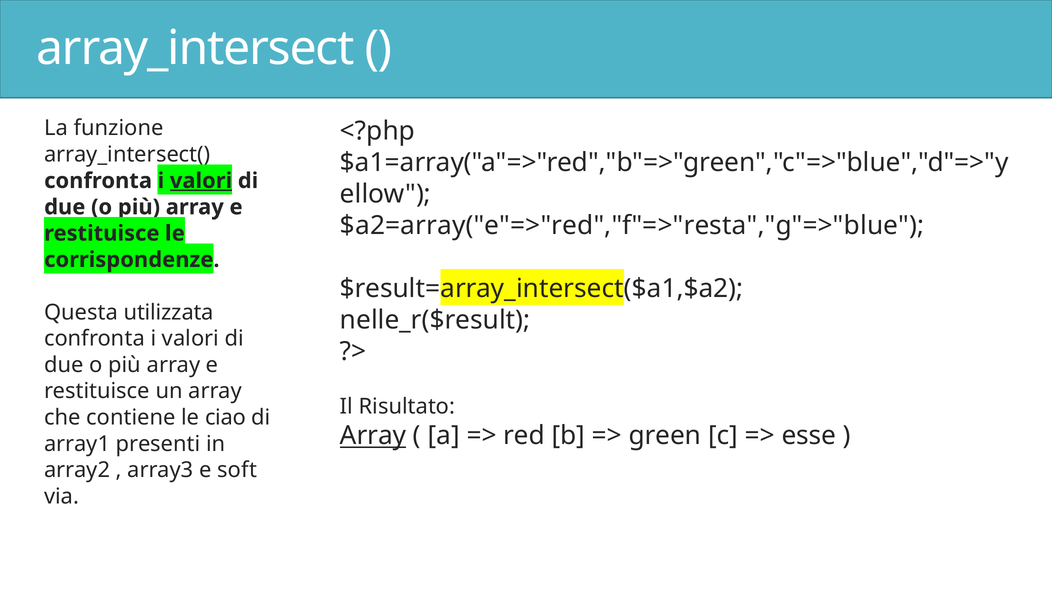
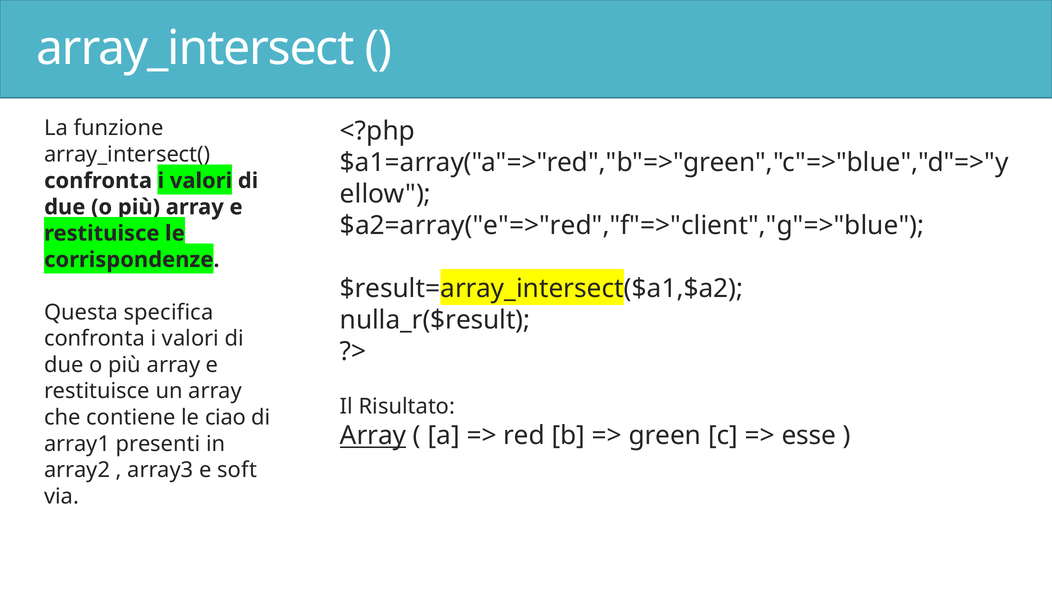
valori underline: present -> none (201, 181)
$a2=array("e"=>"red","f"=>"resta","g"=>"blue: $a2=array("e"=>"red","f"=>"resta","g"=>"blue -> $a2=array("e"=>"red","f"=>"client","g"=>"blue (632, 226)
utilizzata: utilizzata -> specifica (169, 313)
nelle_r($result: nelle_r($result -> nulla_r($result (435, 321)
